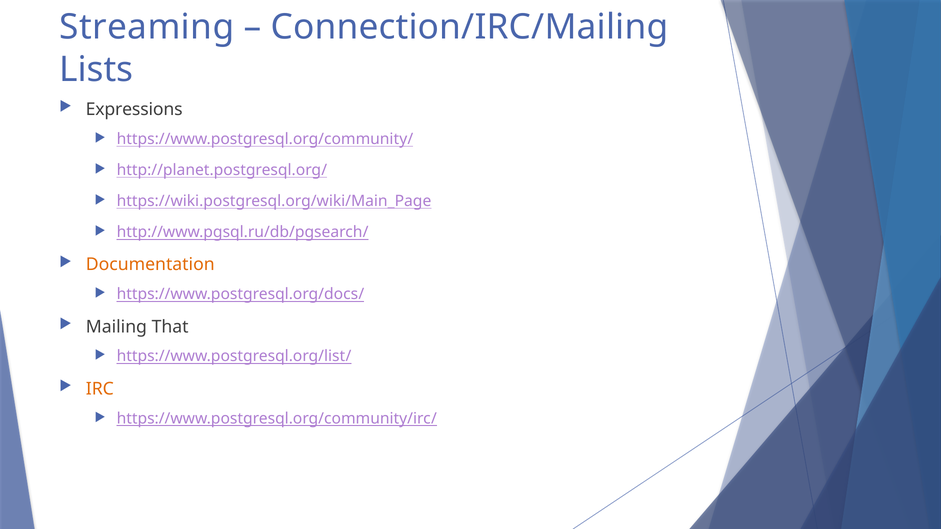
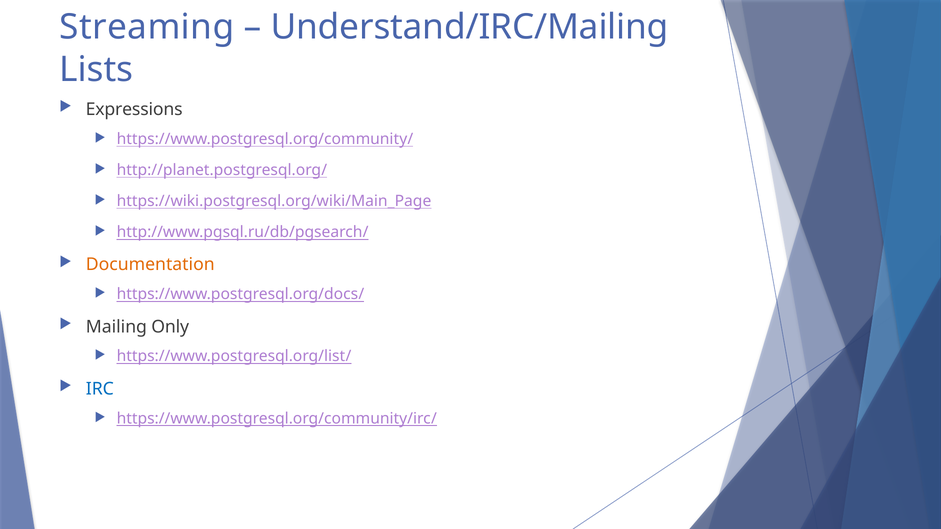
Connection/IRC/Mailing: Connection/IRC/Mailing -> Understand/IRC/Mailing (470, 27)
That: That -> Only (170, 327)
IRC colour: orange -> blue (100, 389)
